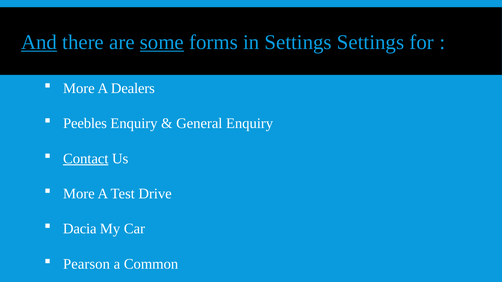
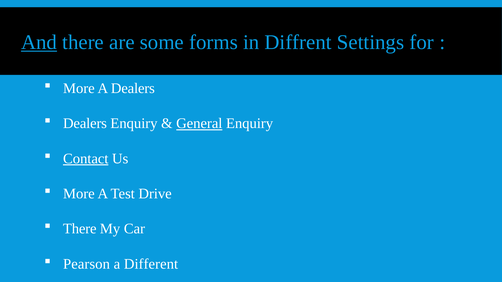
some underline: present -> none (162, 42)
in Settings: Settings -> Diffrent (298, 42)
Peebles: Peebles -> Dealers (85, 124)
General underline: none -> present (199, 124)
Dacia: Dacia -> There (80, 229)
Common: Common -> Different (151, 264)
